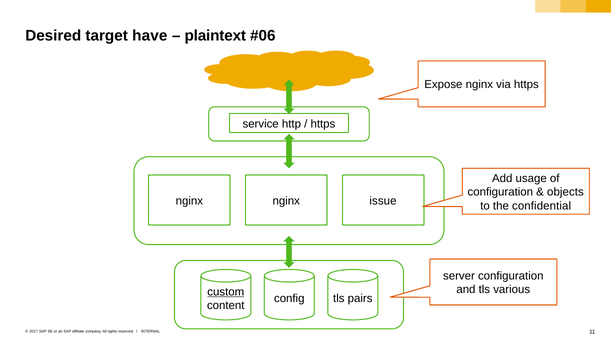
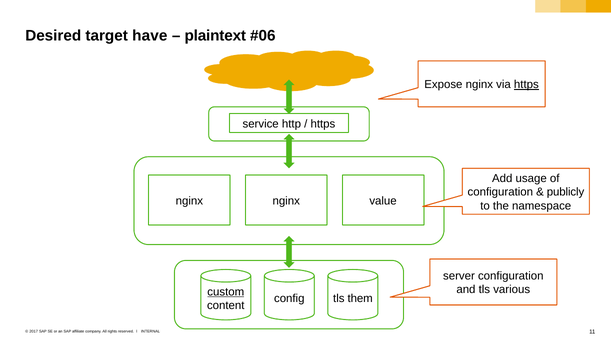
https underline: none -> present (526, 85)
objects: objects -> publicly (566, 192)
issue: issue -> value (383, 200)
confidential: confidential -> namespace (542, 206)
pairs: pairs -> them (360, 298)
